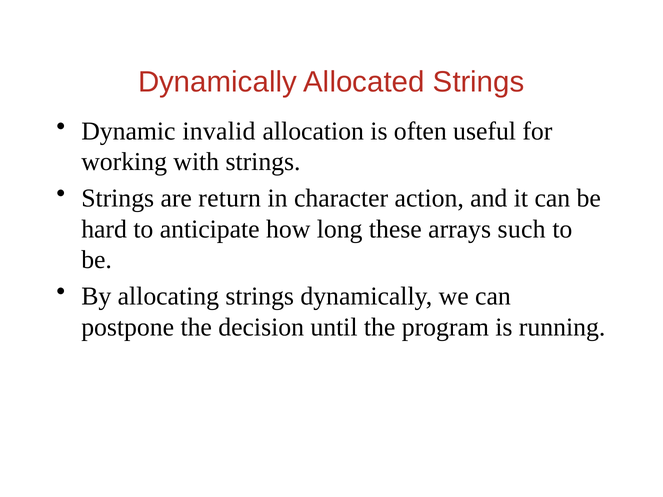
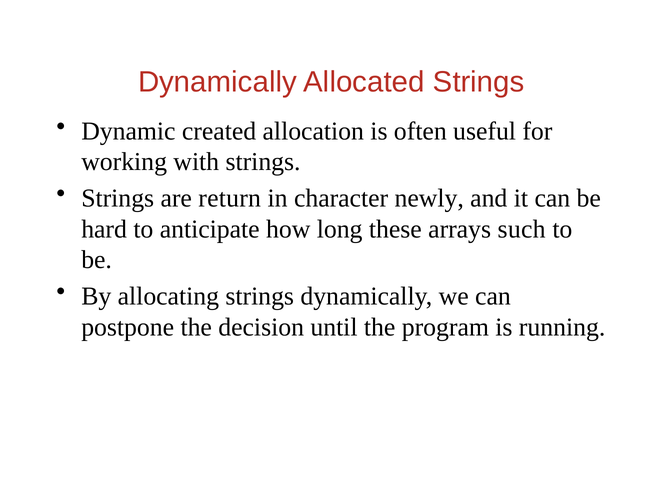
invalid: invalid -> created (219, 131)
action: action -> newly (429, 198)
